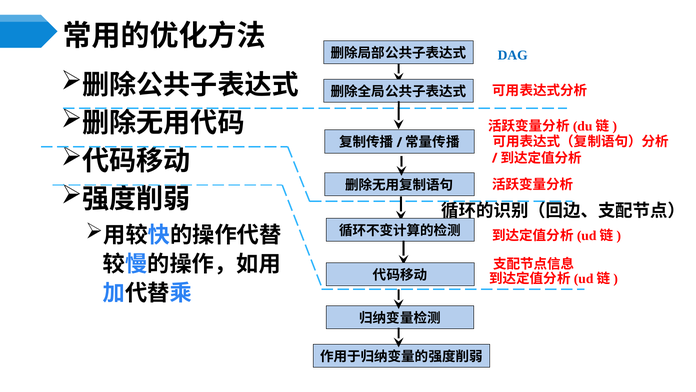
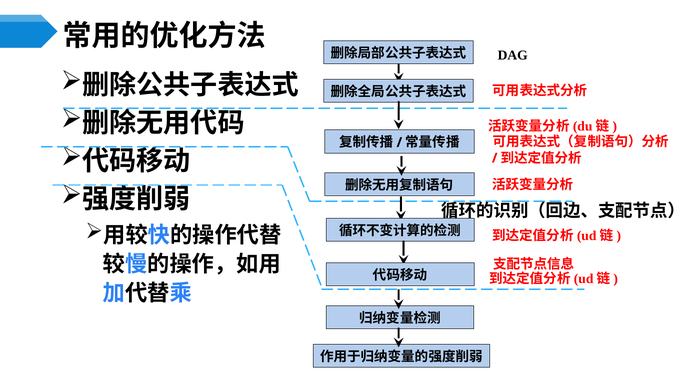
DAG colour: blue -> black (513, 55)
